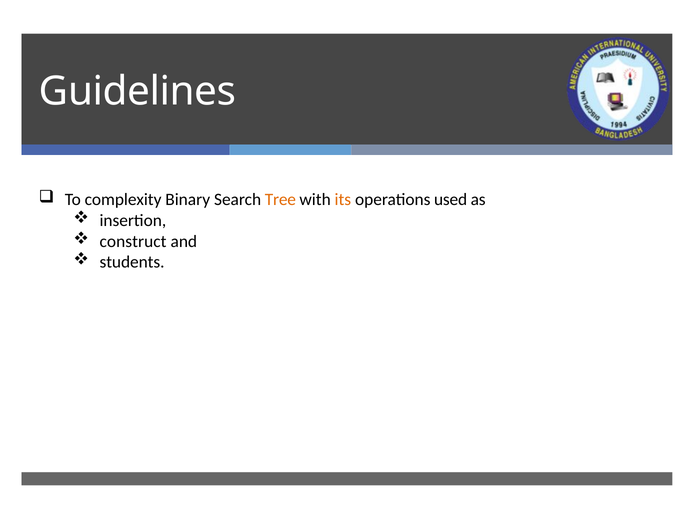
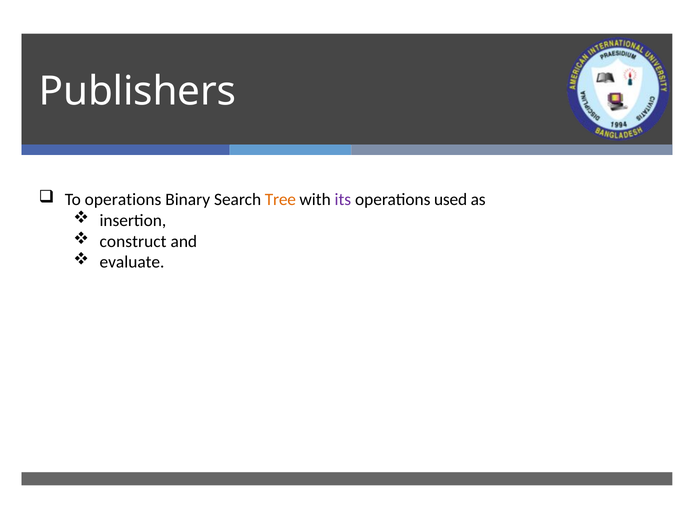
Guidelines: Guidelines -> Publishers (137, 92)
To complexity: complexity -> operations (123, 200)
its colour: orange -> purple (343, 200)
students: students -> evaluate (132, 262)
